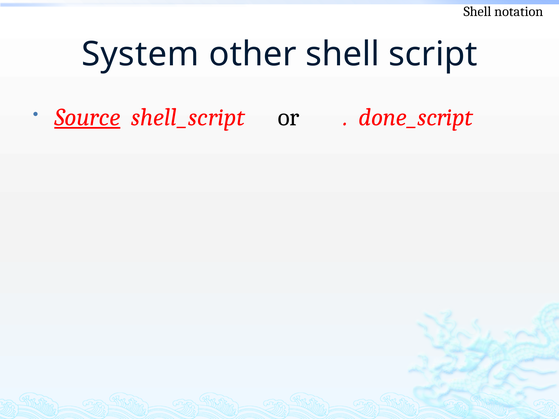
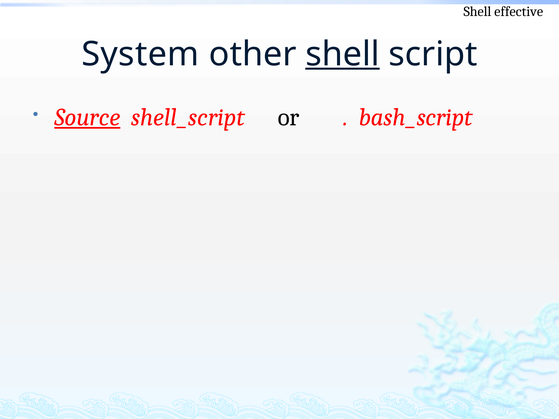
notation: notation -> effective (519, 11)
shell underline: none -> present (343, 54)
done_script: done_script -> bash_script (416, 117)
